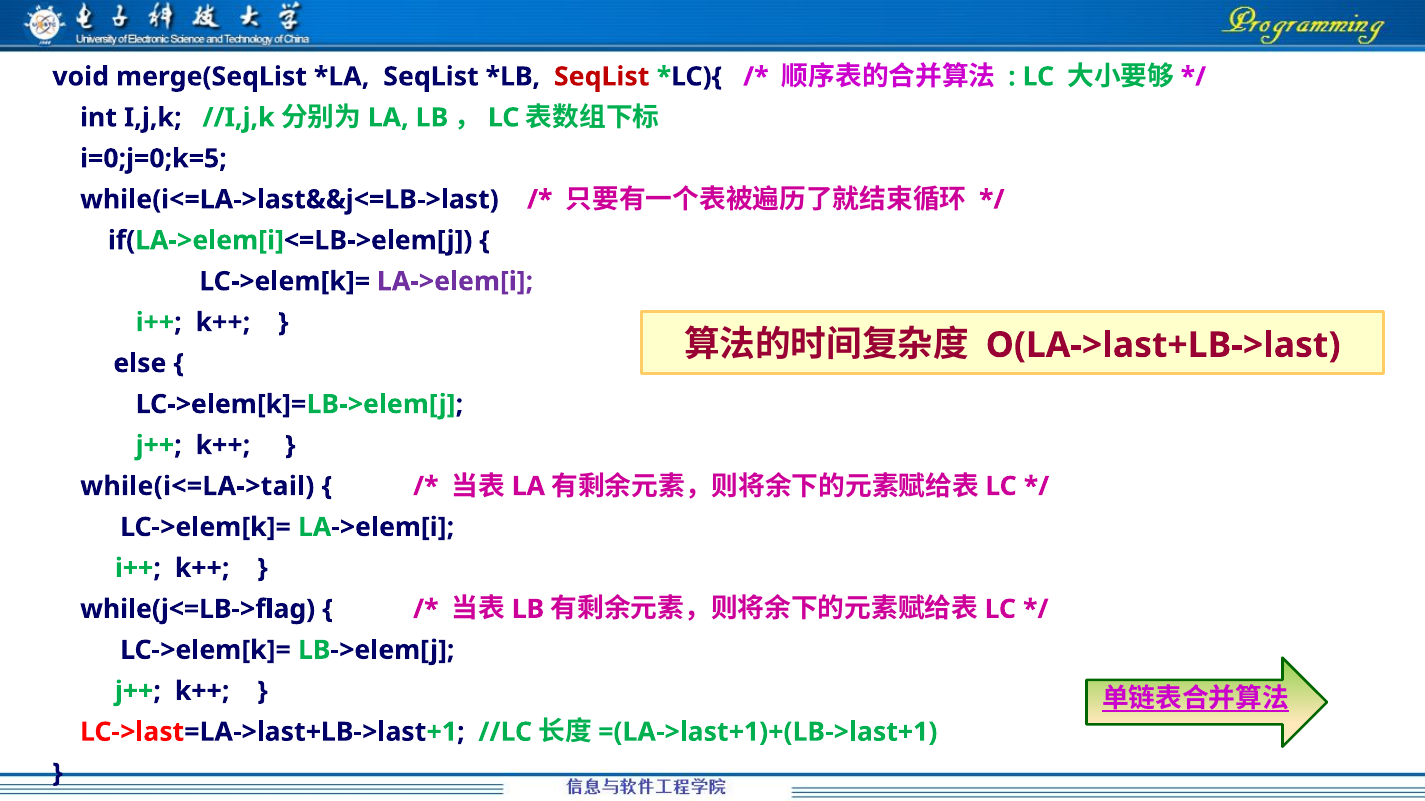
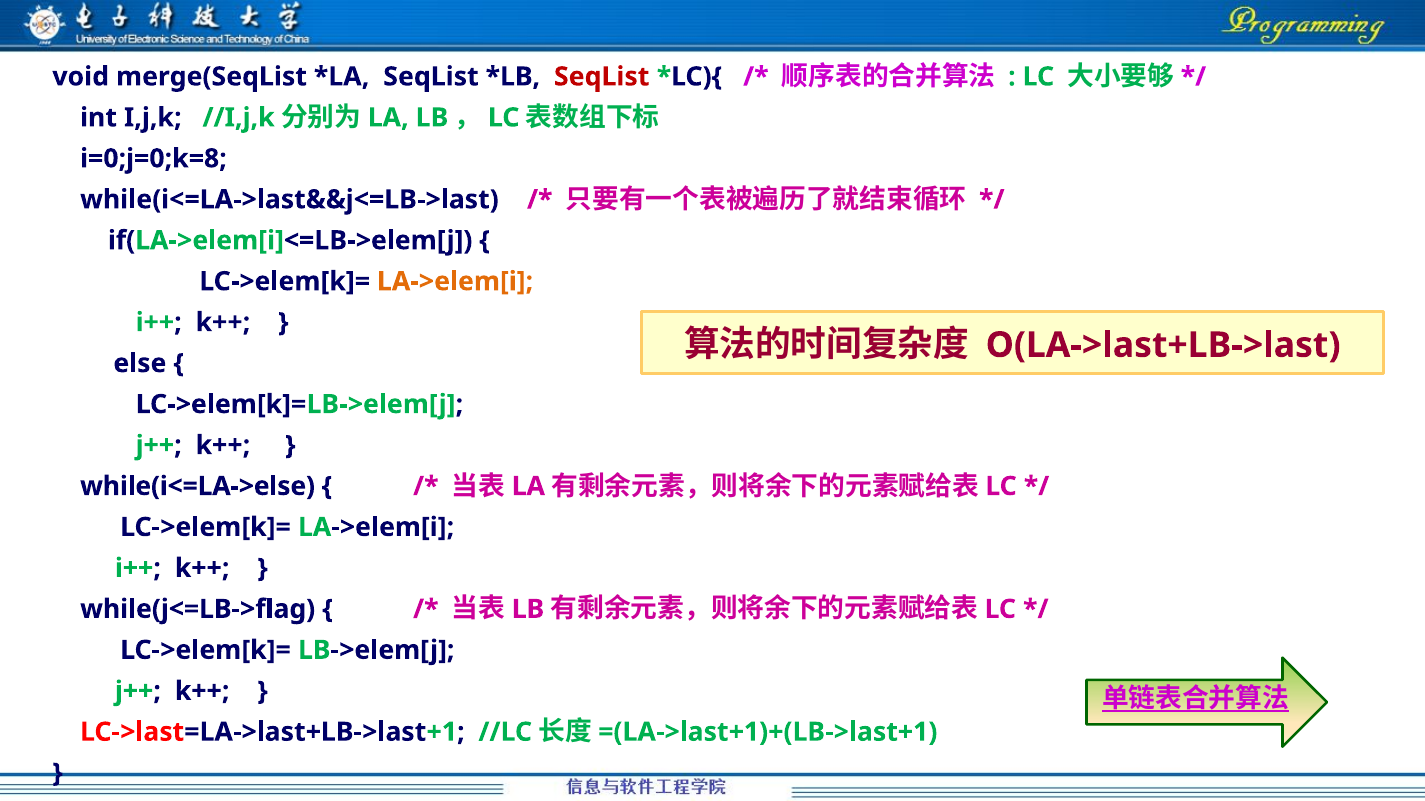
i=0;j=0;k=5: i=0;j=0;k=5 -> i=0;j=0;k=8 (153, 159)
LA->elem[i colour: purple -> orange (455, 282)
while(i<=LA->tail: while(i<=LA->tail -> while(i<=LA->else (198, 487)
